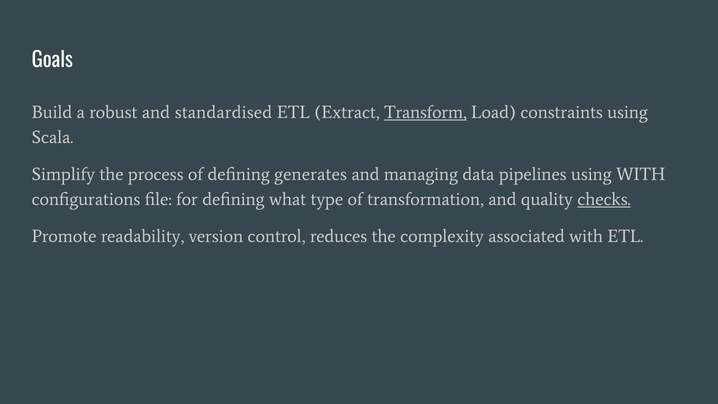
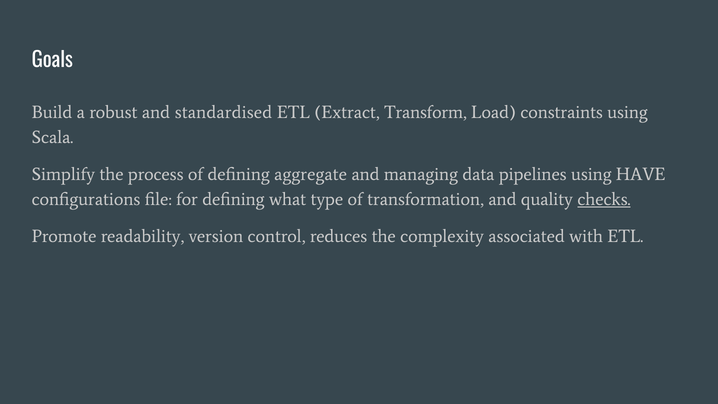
Transform underline: present -> none (425, 112)
generates: generates -> aggregate (311, 174)
using WITH: WITH -> HAVE (641, 174)
